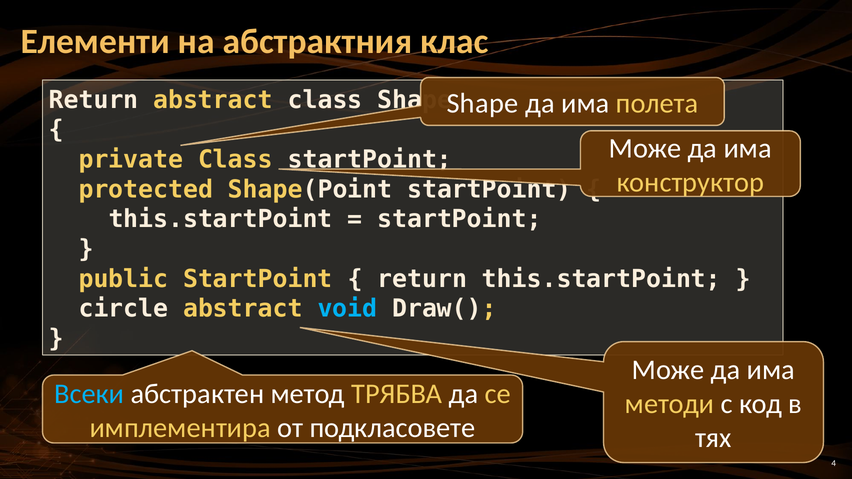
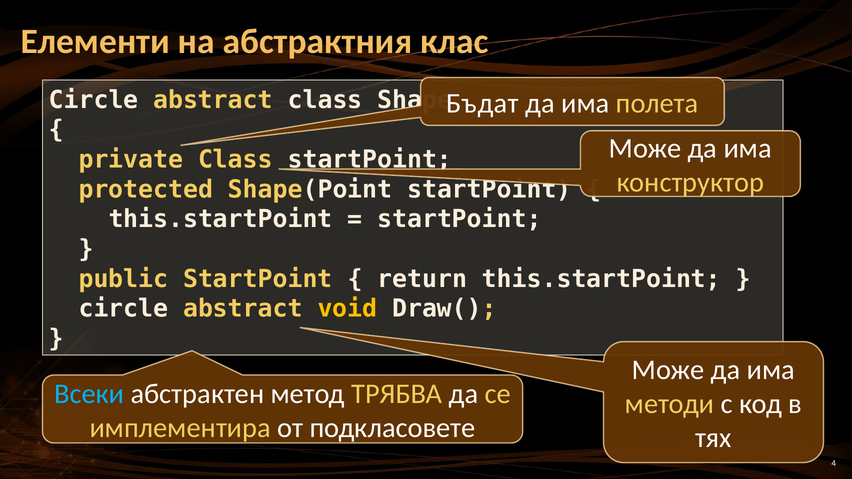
Return: Return -> Circle (94, 100)
Shape: Shape -> Бъдат (482, 103)
void colour: light blue -> yellow (347, 309)
